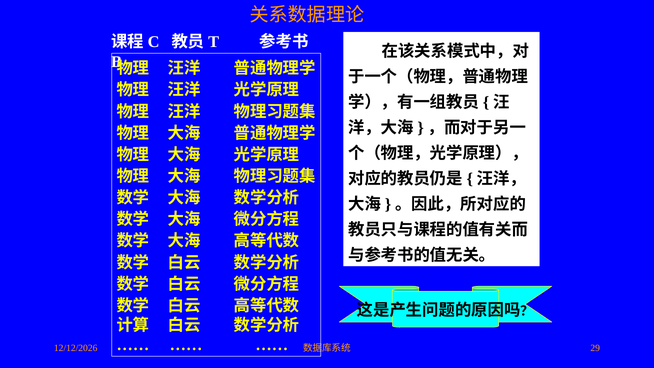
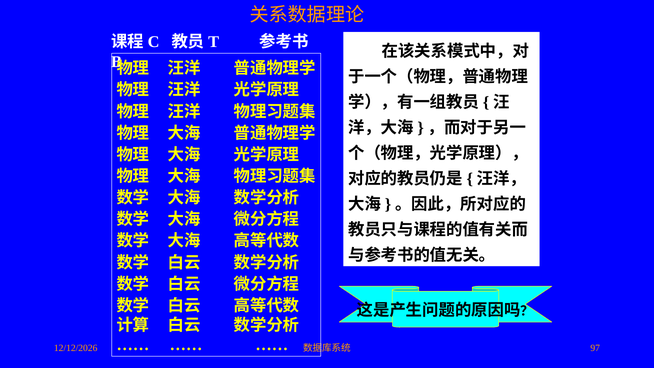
29: 29 -> 97 (595, 348)
